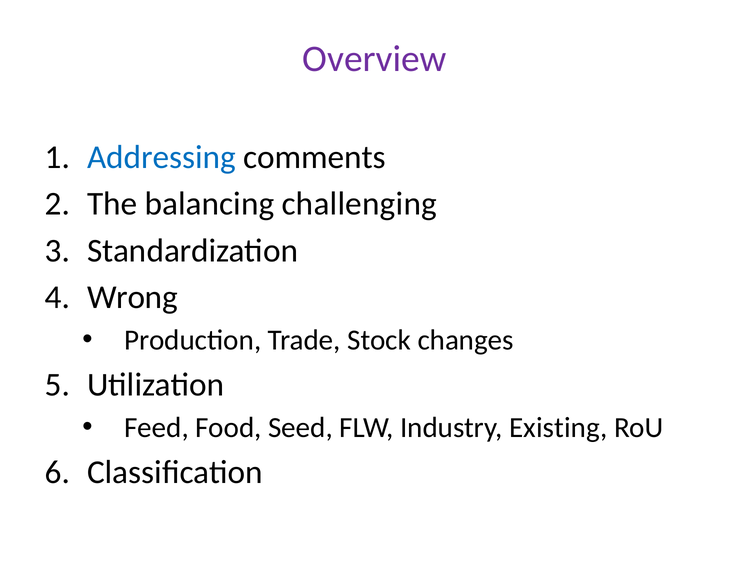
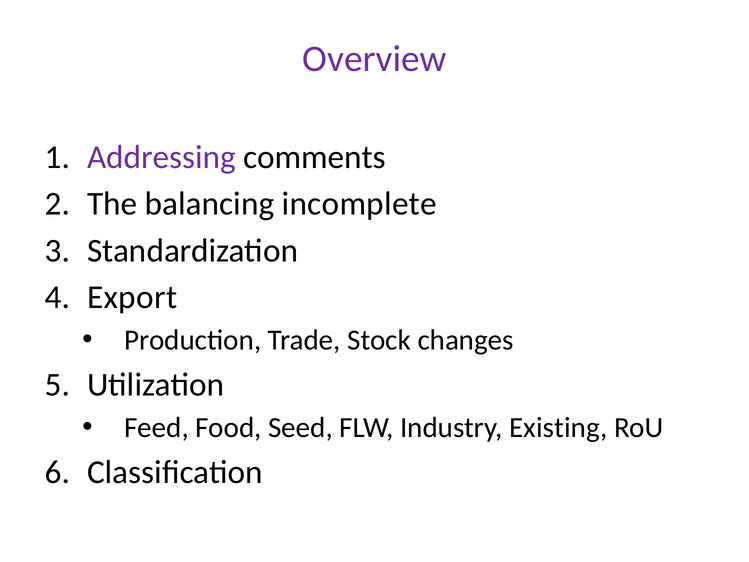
Addressing colour: blue -> purple (161, 157)
challenging: challenging -> incomplete (359, 204)
Wrong: Wrong -> Export (132, 297)
